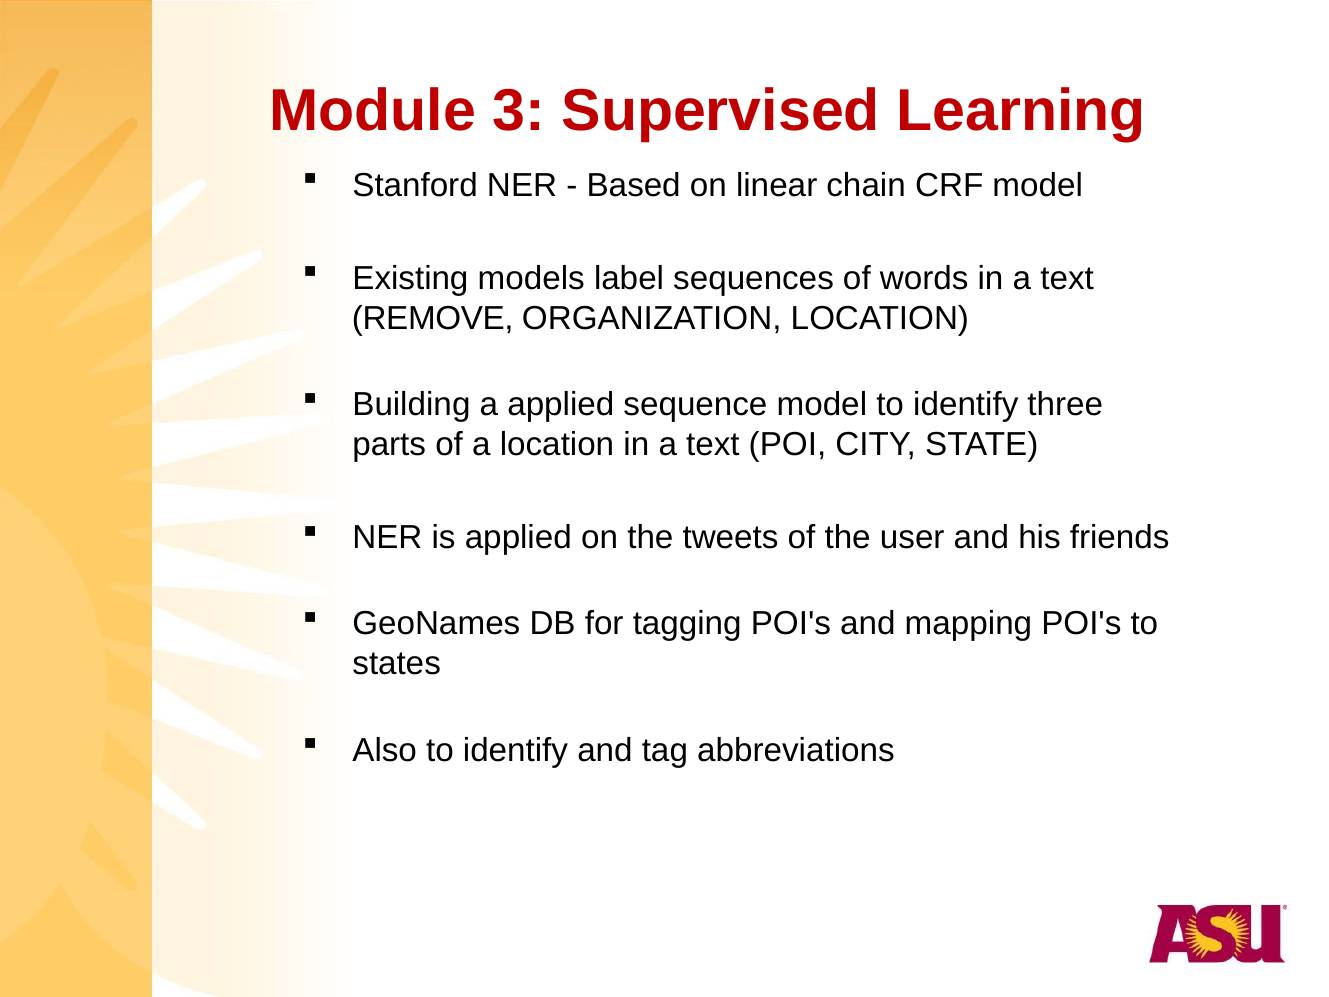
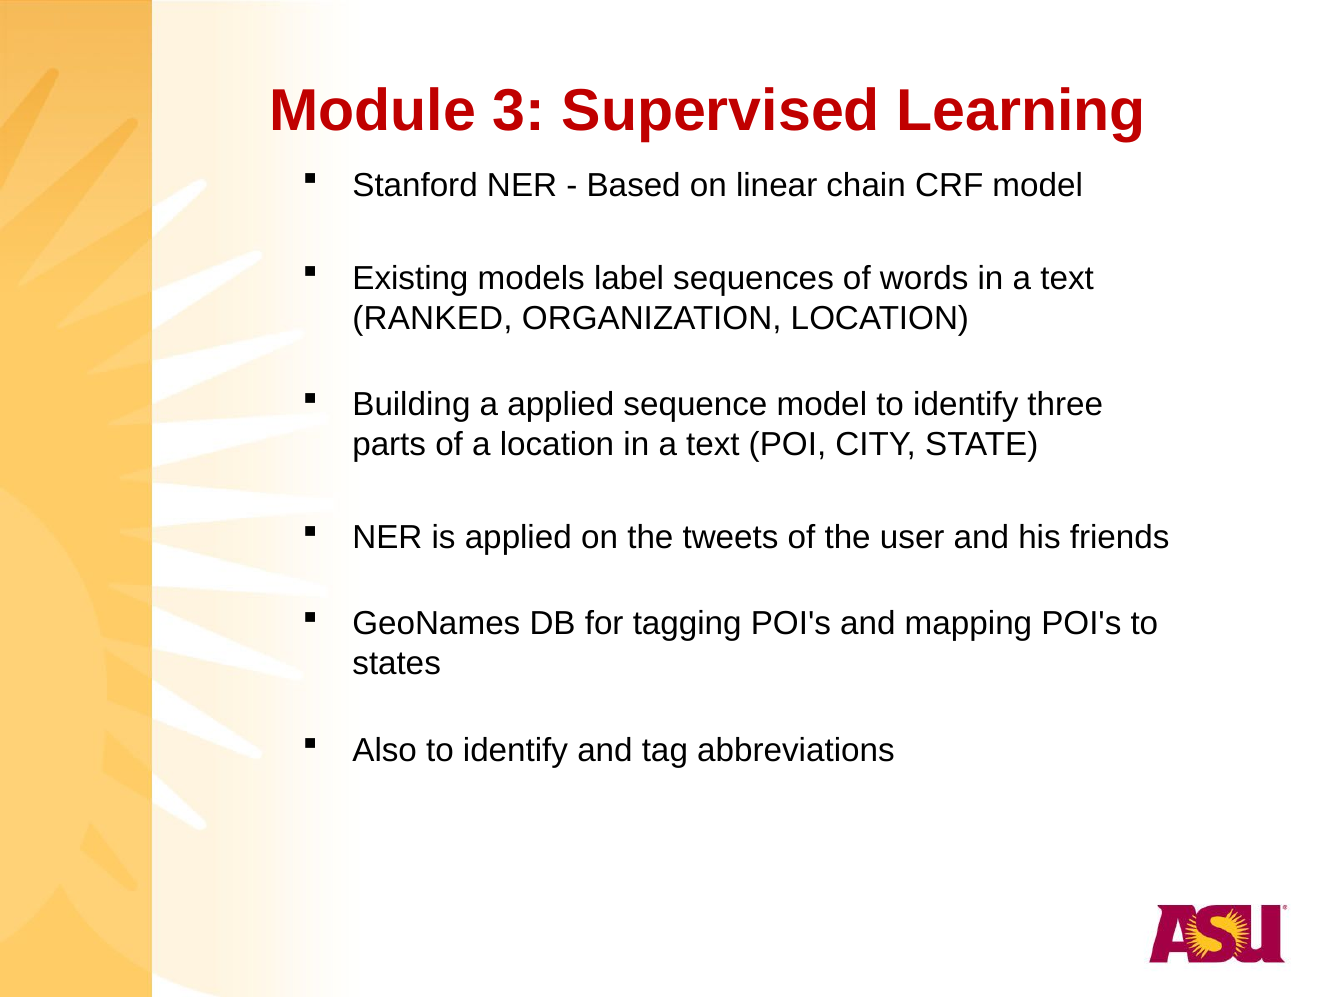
REMOVE: REMOVE -> RANKED (432, 318)
